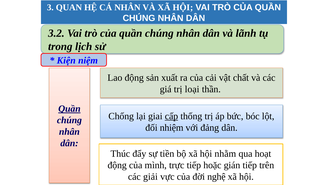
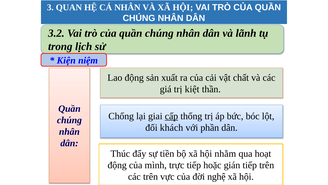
loại: loại -> kiệt (192, 89)
Quần underline: present -> none (69, 108)
nhiệm: nhiệm -> khách (172, 127)
đảng: đảng -> phần (210, 127)
các giải: giải -> trên (151, 176)
